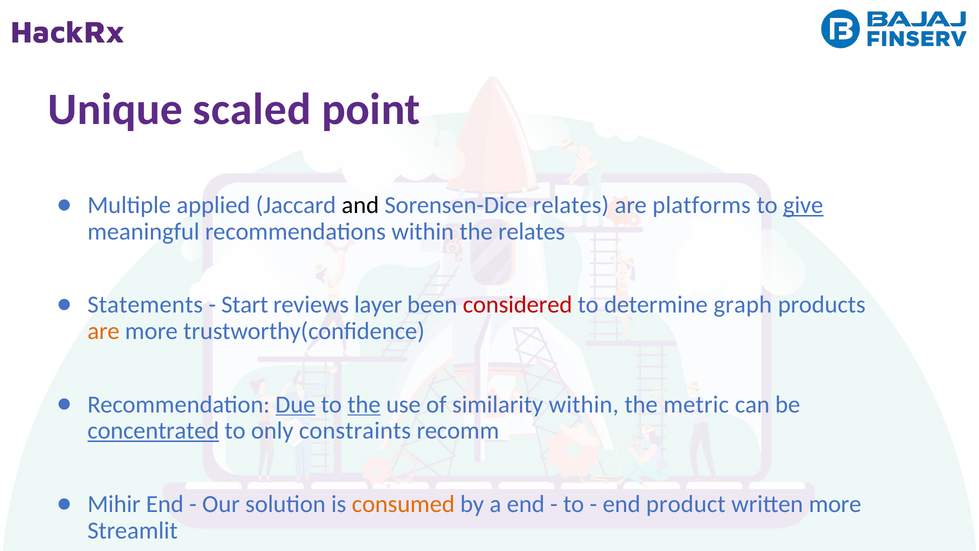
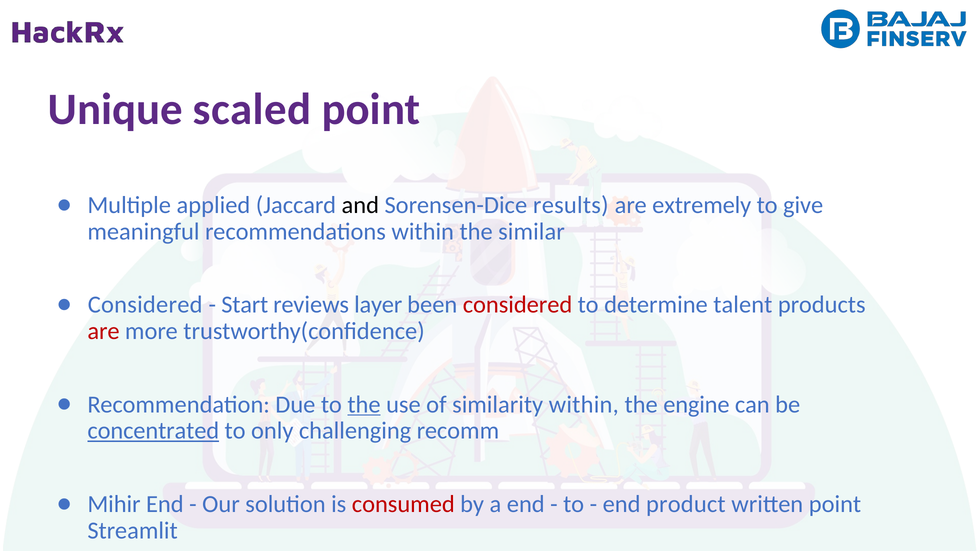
Sorensen-Dice relates: relates -> results (571, 205)
platforms: platforms -> extremely (702, 205)
give underline: present -> none (803, 205)
the relates: relates -> similar (532, 231)
Statements: Statements -> Considered (145, 305)
graph: graph -> talent (743, 305)
are colour: orange -> red (103, 331)
Due underline: present -> none (295, 404)
metric: metric -> engine (696, 404)
constraints: constraints -> challenging (355, 431)
consumed colour: orange -> red (403, 504)
written more: more -> point (835, 504)
